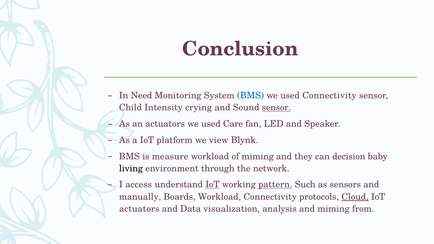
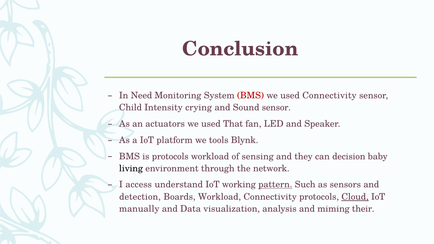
BMS colour: blue -> red (251, 96)
sensor underline: present -> none (276, 108)
Care: Care -> That (233, 124)
view: view -> tools (219, 140)
is measure: measure -> protocols (170, 156)
of miming: miming -> sensing (258, 156)
IoT underline: present -> none (212, 185)
manually: manually -> detection (140, 197)
actuators: actuators -> manually (139, 209)
from: from -> their (363, 209)
